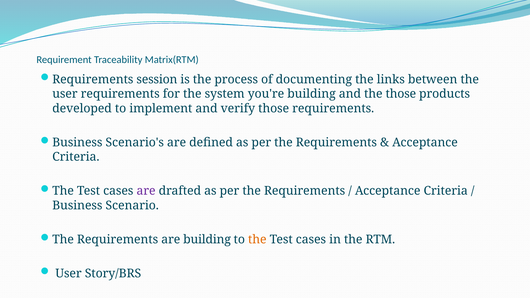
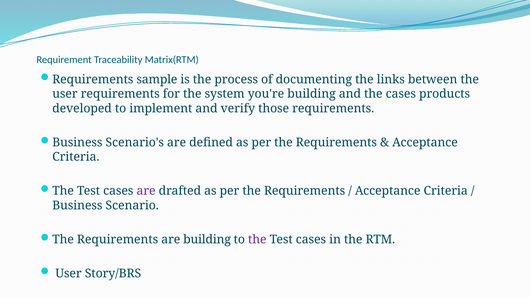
session: session -> sample (157, 79)
the those: those -> cases (401, 94)
the colour: orange -> purple (257, 240)
